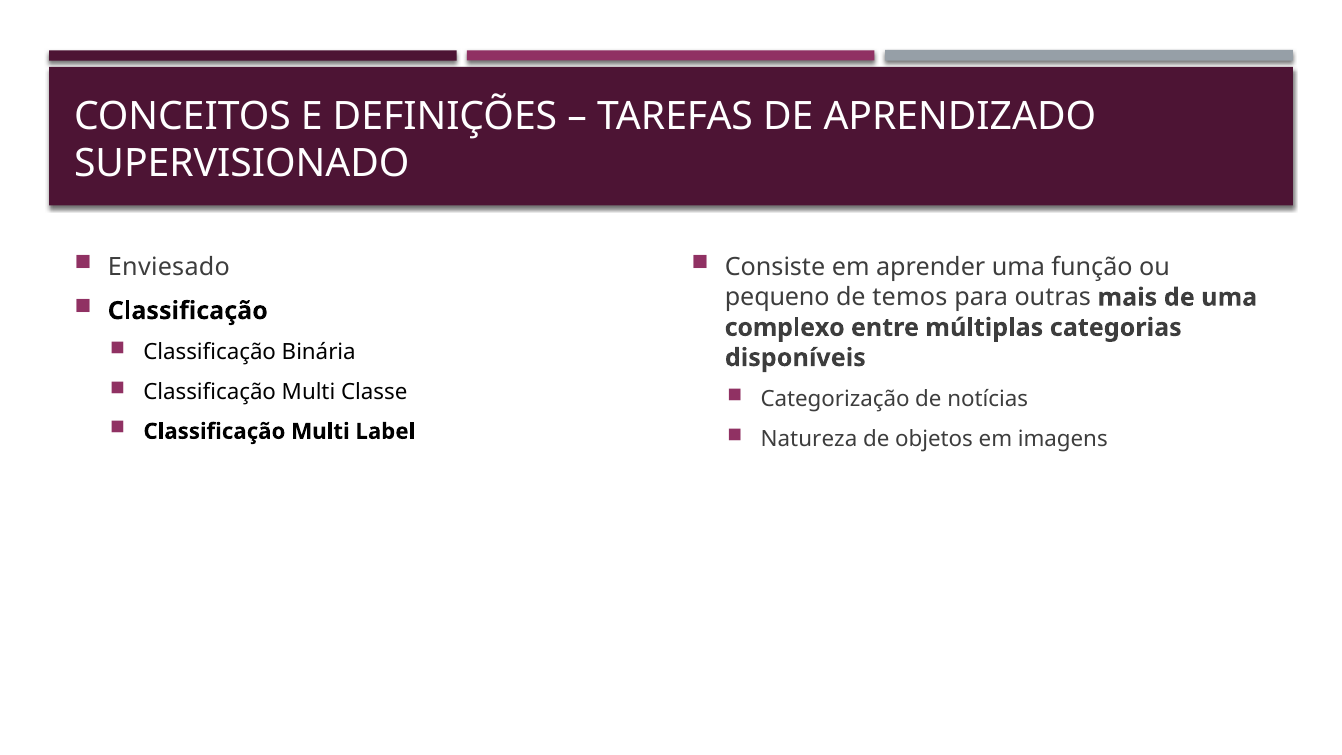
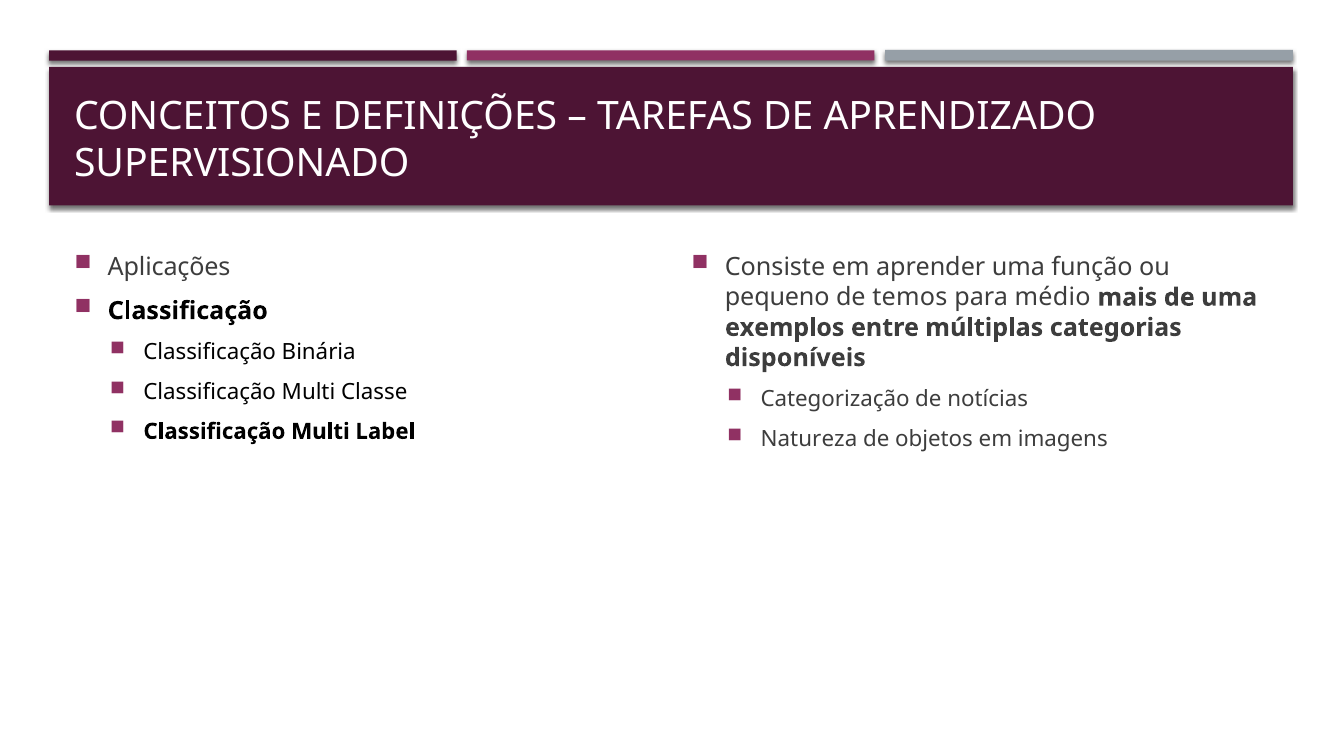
Enviesado: Enviesado -> Aplicações (169, 267)
outras: outras -> médio (1053, 297)
complexo: complexo -> exemplos (785, 328)
